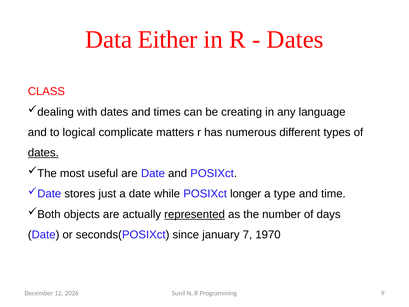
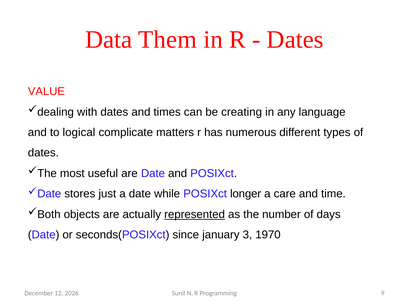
Either: Either -> Them (168, 40)
CLASS: CLASS -> VALUE (46, 91)
dates underline: present -> none (43, 153)
type: type -> care (285, 194)
7: 7 -> 3 (247, 235)
